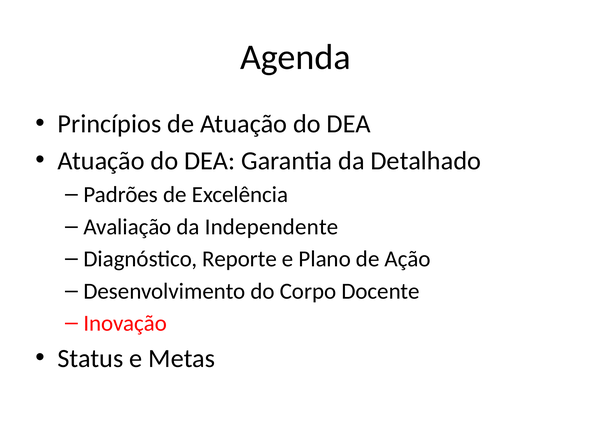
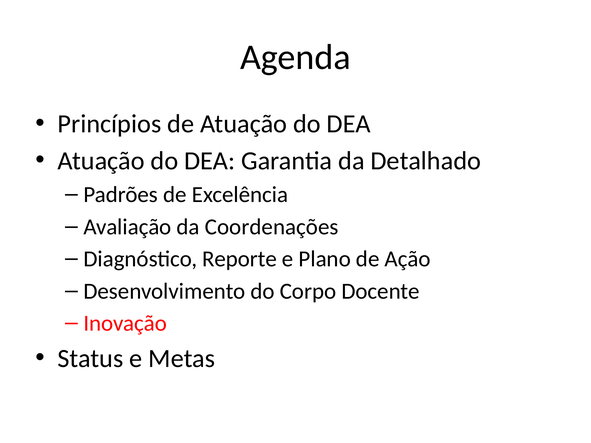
Independente: Independente -> Coordenações (272, 227)
